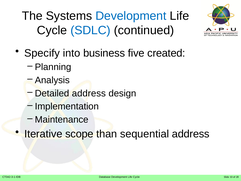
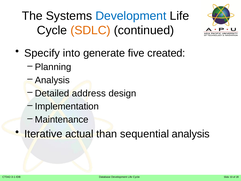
SDLC colour: blue -> orange (90, 30)
business: business -> generate (104, 53)
scope: scope -> actual (79, 134)
sequential address: address -> analysis (191, 134)
